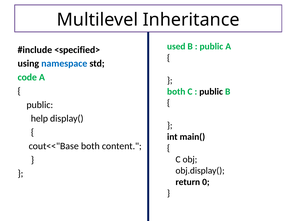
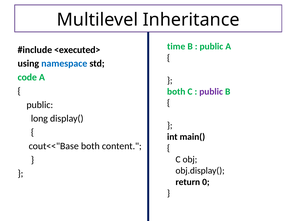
used: used -> time (176, 46)
<specified>: <specified> -> <executed> (77, 50)
public colour: black -> purple (211, 91)
help: help -> long (39, 118)
